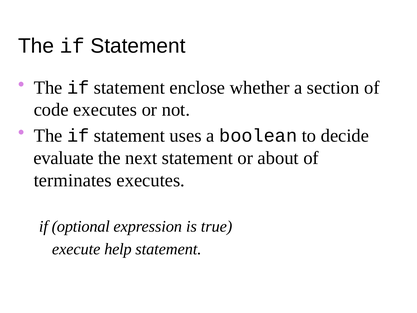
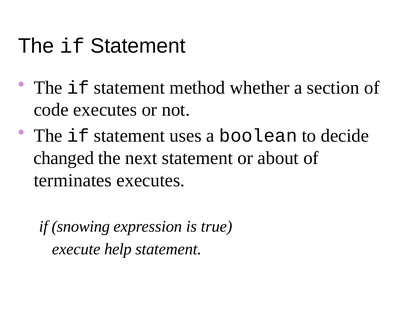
enclose: enclose -> method (197, 87)
evaluate: evaluate -> changed (64, 158)
optional: optional -> snowing (81, 226)
